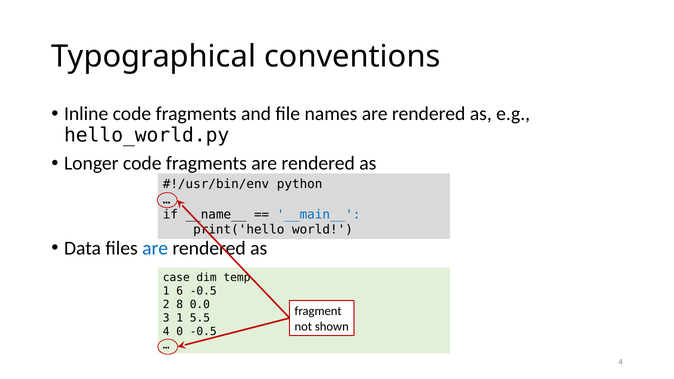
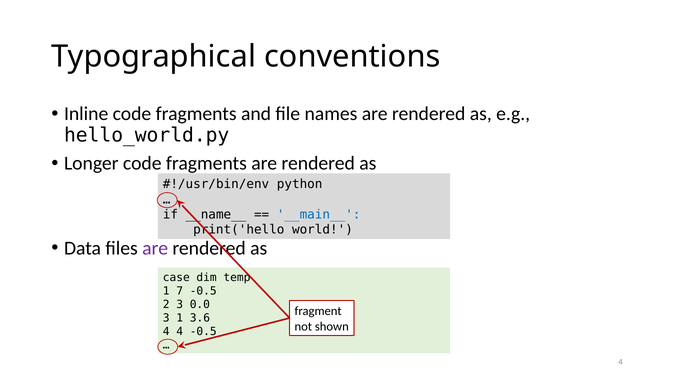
are colour: blue -> purple (155, 248)
6: 6 -> 7 (180, 291)
2 8: 8 -> 3 (180, 305)
5.5: 5.5 -> 3.6 (200, 318)
4 0: 0 -> 4 (180, 332)
